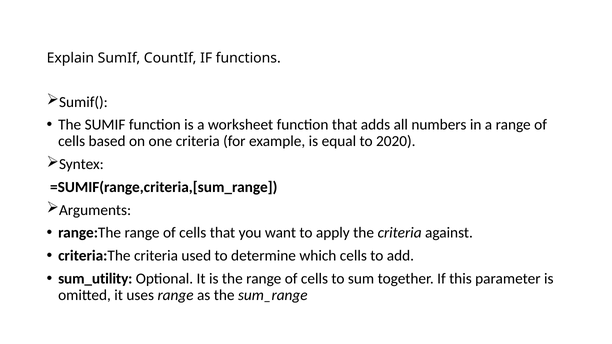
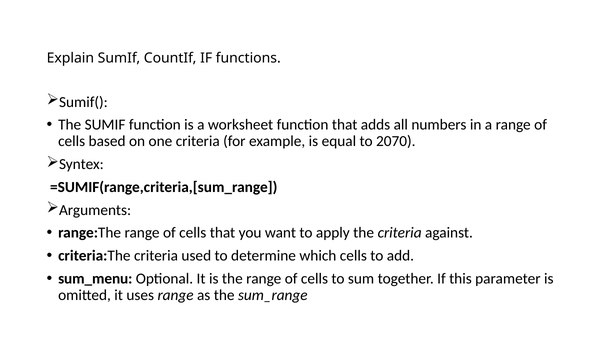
2020: 2020 -> 2070 (396, 142)
sum_utility: sum_utility -> sum_menu (95, 279)
